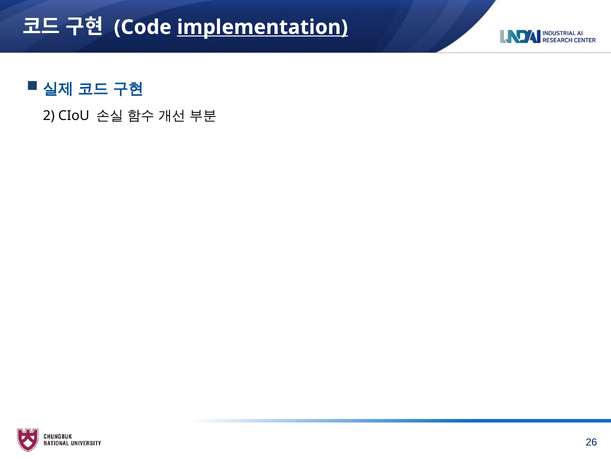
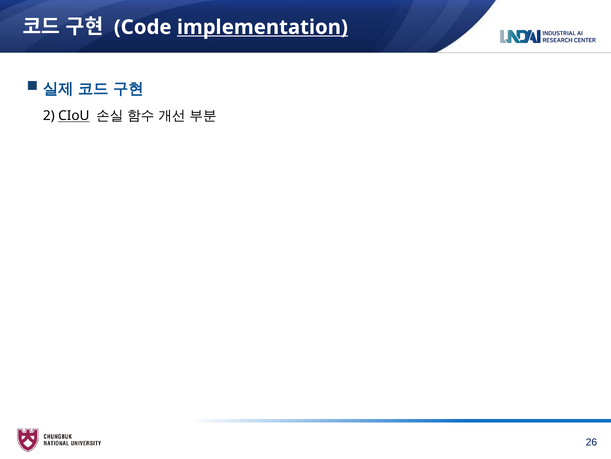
CIoU underline: none -> present (74, 116)
